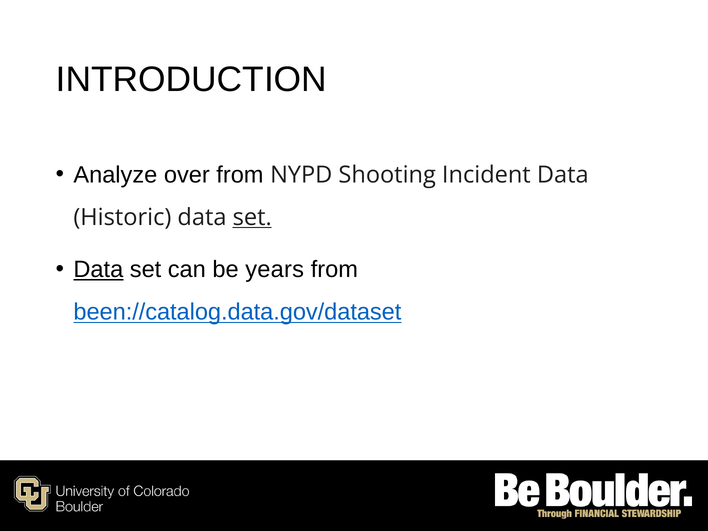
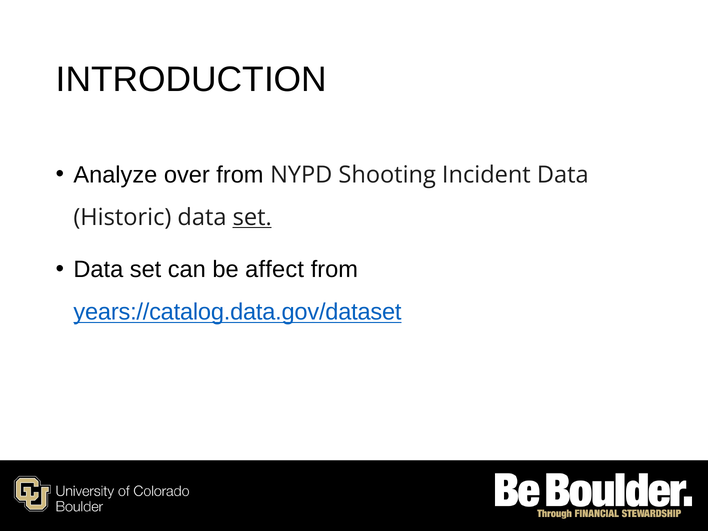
Data underline: present -> none (98, 270)
years: years -> affect (275, 270)
been://catalog.data.gov/dataset: been://catalog.data.gov/dataset -> years://catalog.data.gov/dataset (237, 312)
